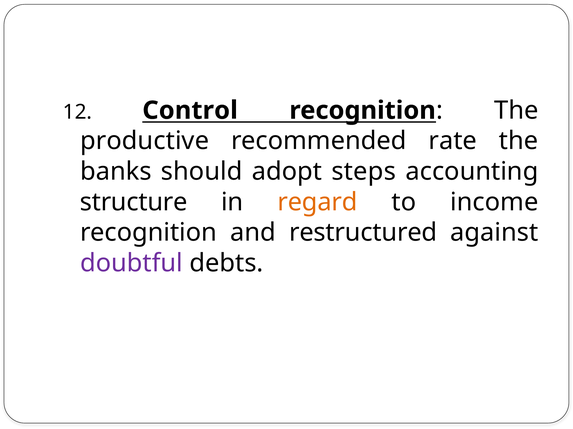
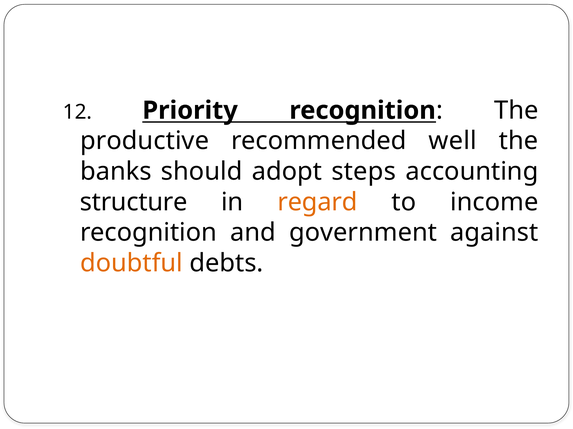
Control: Control -> Priority (190, 111)
rate: rate -> well (453, 141)
restructured: restructured -> government (363, 233)
doubtful colour: purple -> orange (132, 263)
